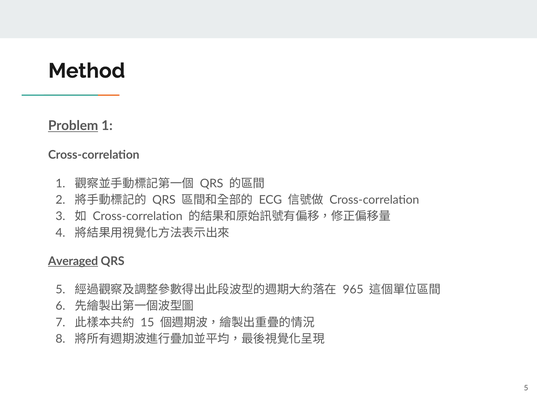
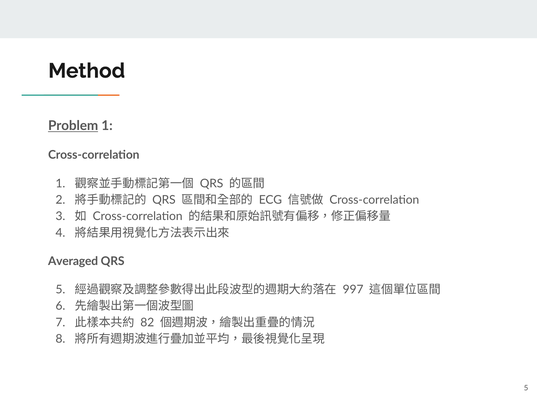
Averaged underline: present -> none (73, 261)
965: 965 -> 997 (353, 289)
15: 15 -> 82 (147, 322)
